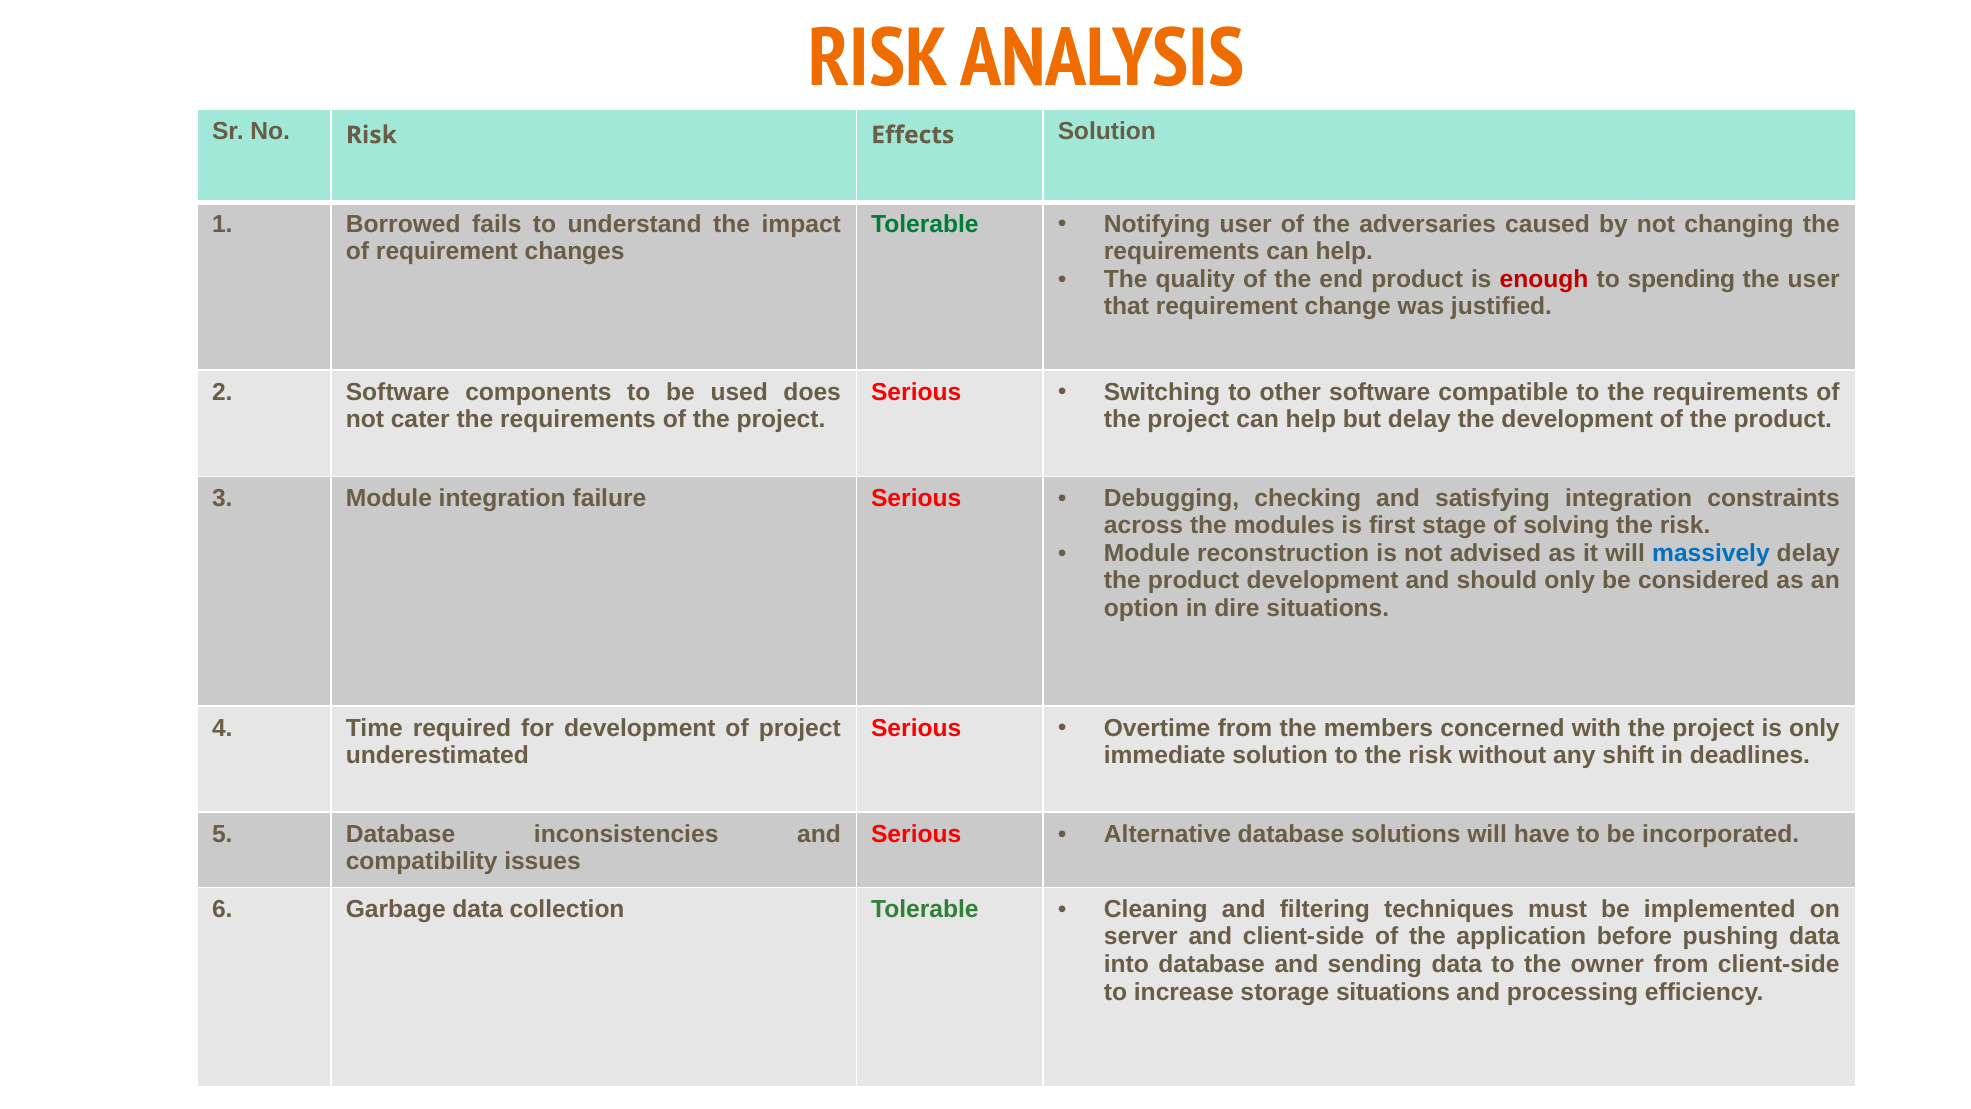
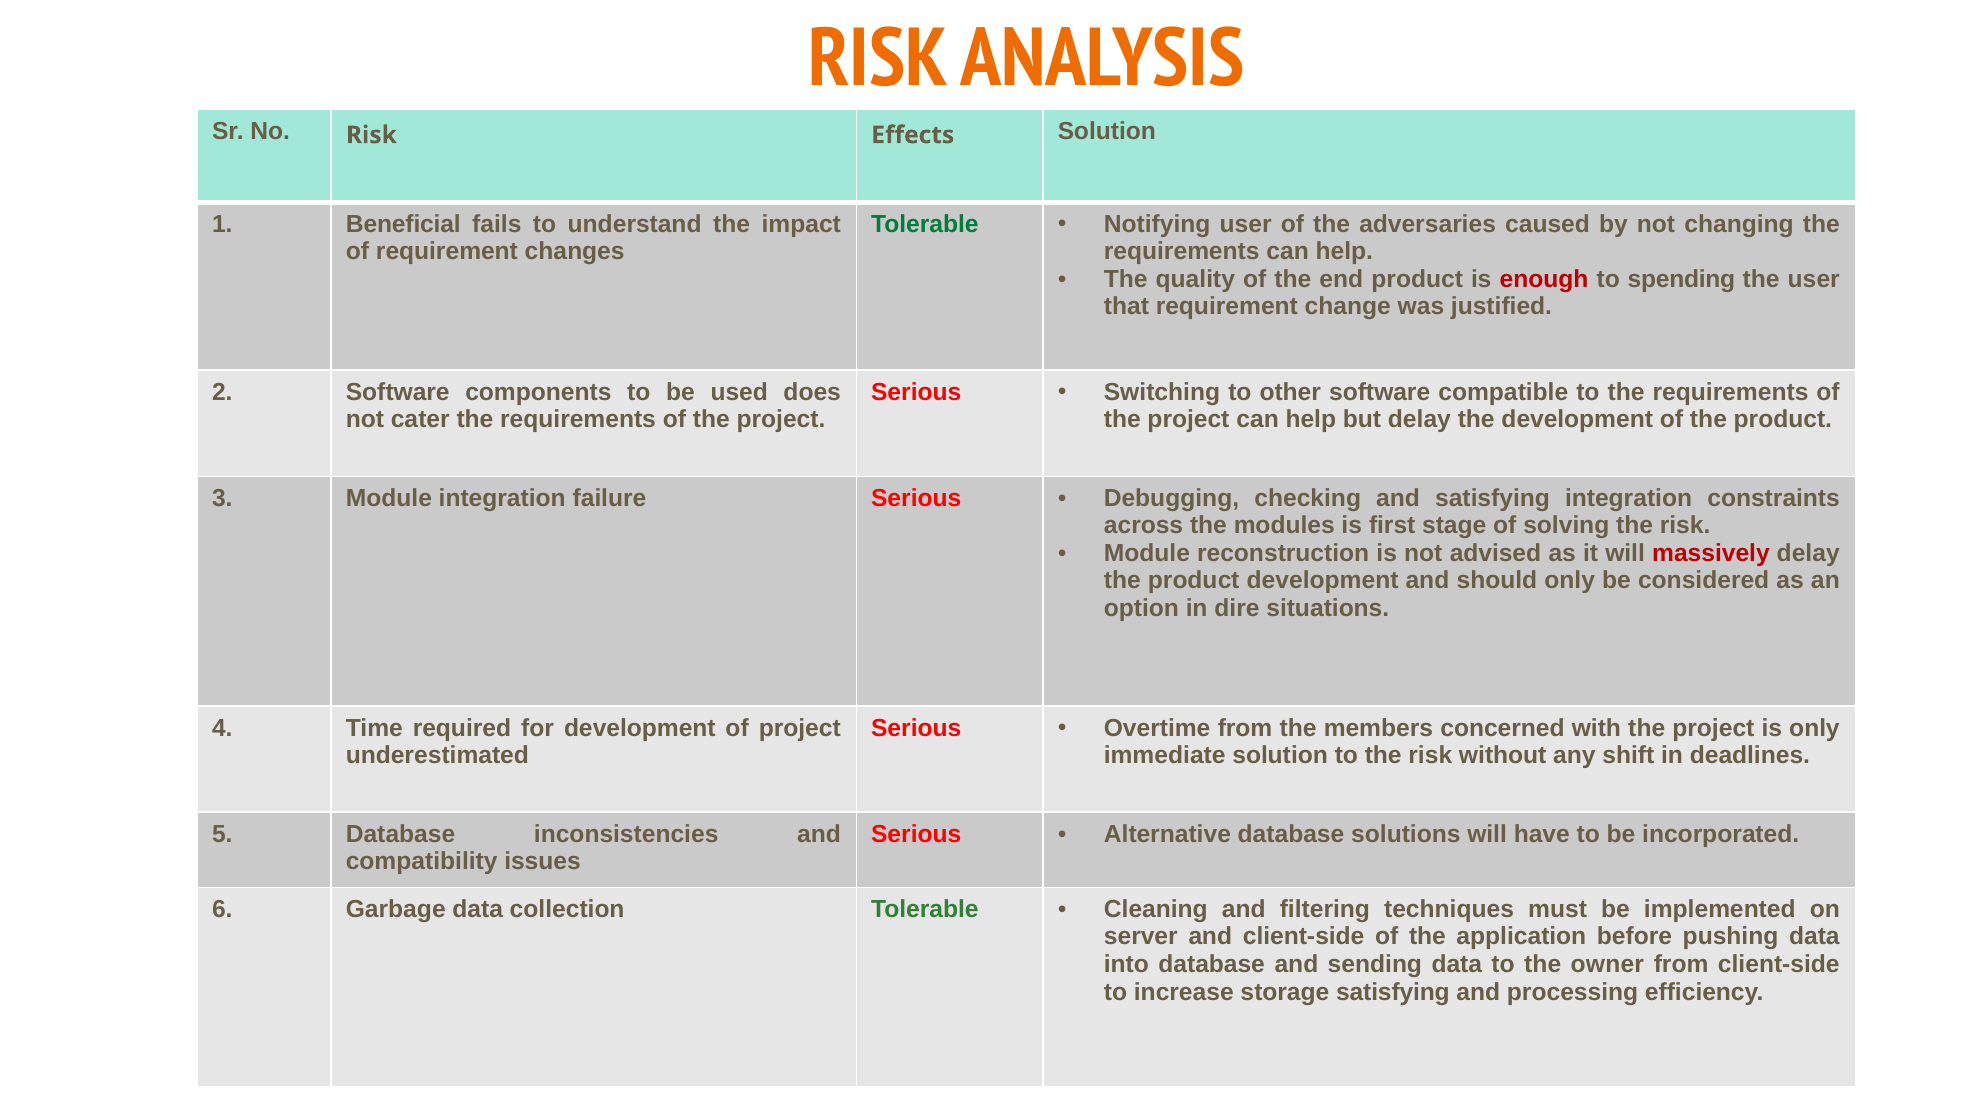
Borrowed: Borrowed -> Beneficial (403, 224)
massively colour: blue -> red (1711, 553)
storage situations: situations -> satisfying (1393, 992)
